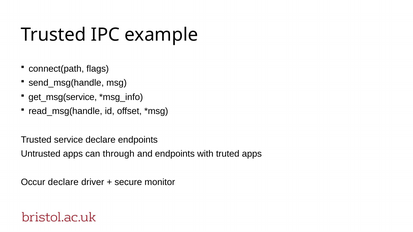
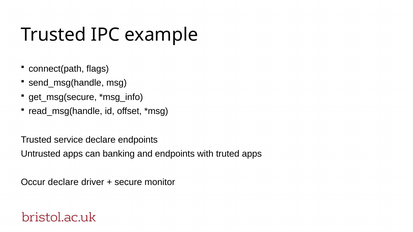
get_msg(service: get_msg(service -> get_msg(secure (63, 97)
through: through -> banking (119, 154)
